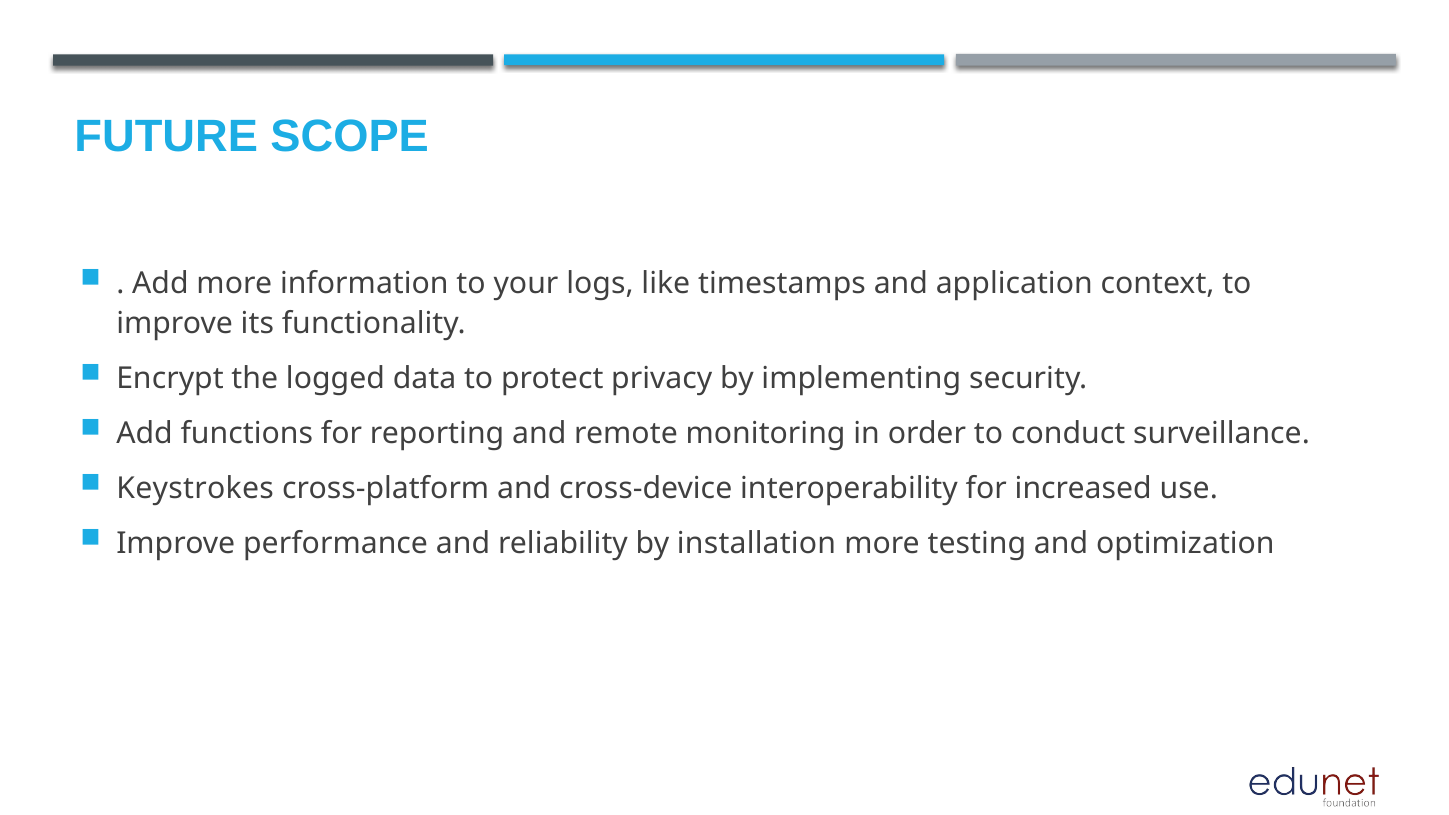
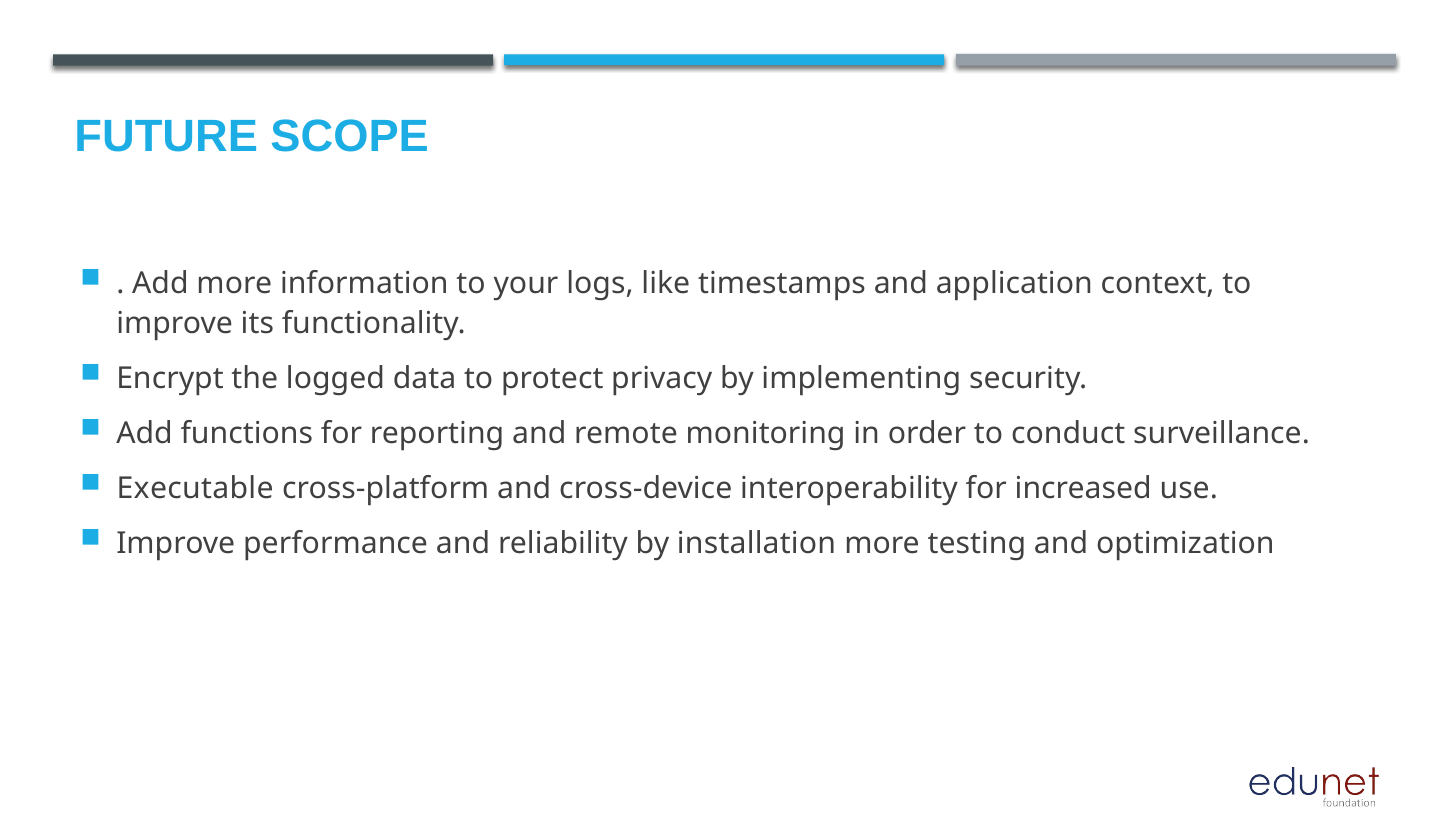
Keystrokes: Keystrokes -> Executable (195, 488)
